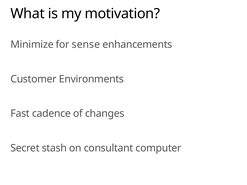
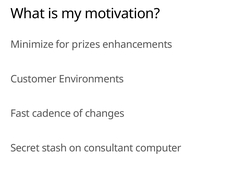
sense: sense -> prizes (86, 45)
